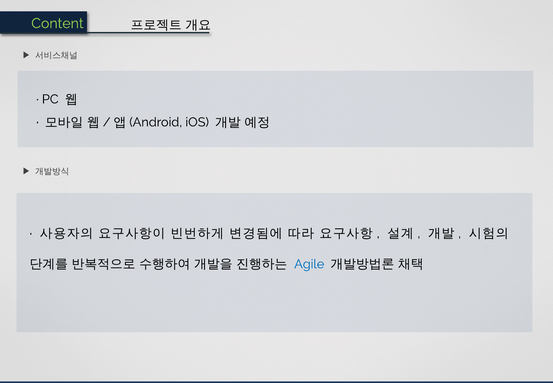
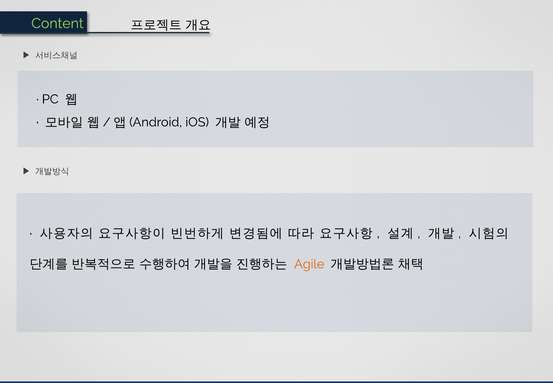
Agile colour: blue -> orange (309, 264)
